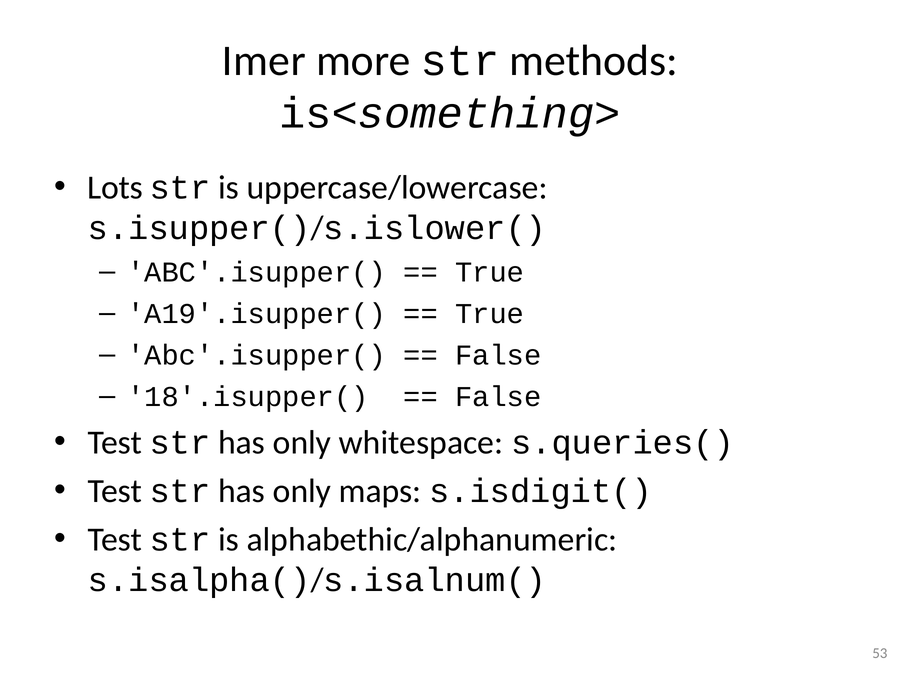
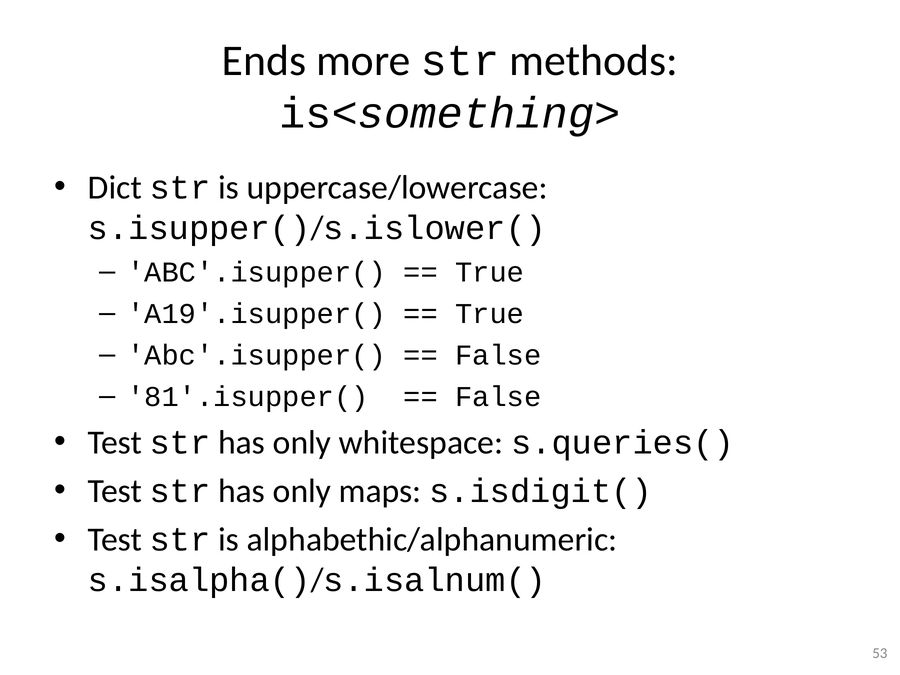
Imer: Imer -> Ends (264, 61)
Lots: Lots -> Dict (115, 187)
18'.isupper(: 18'.isupper( -> 81'.isupper( (248, 397)
